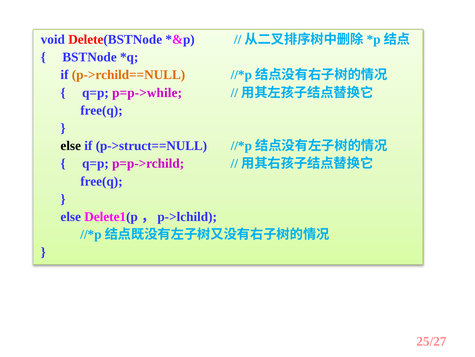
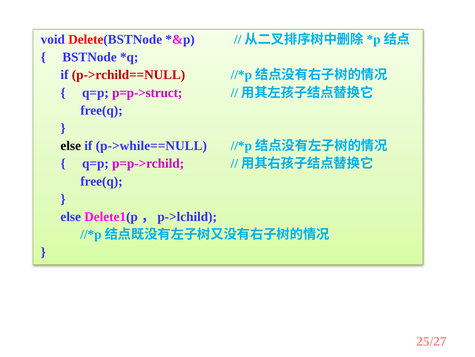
p->rchild==NULL colour: orange -> red (129, 75)
p=p->while: p=p->while -> p=p->struct (147, 92)
p->struct==NULL: p->struct==NULL -> p->while==NULL (151, 146)
